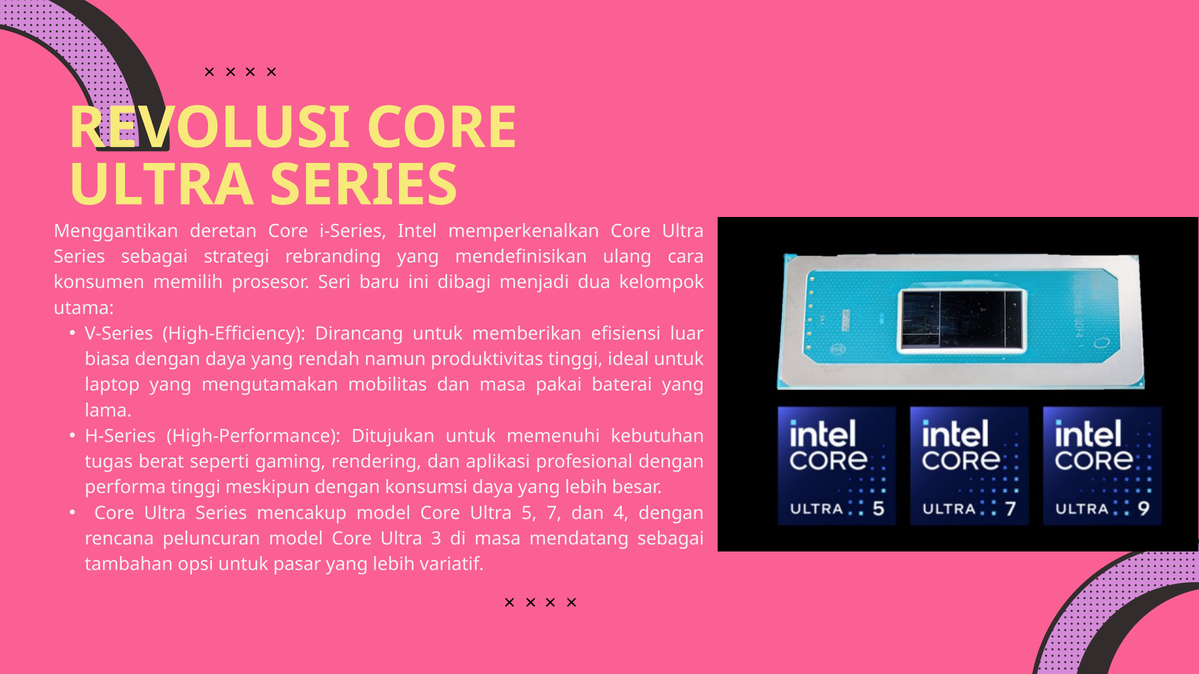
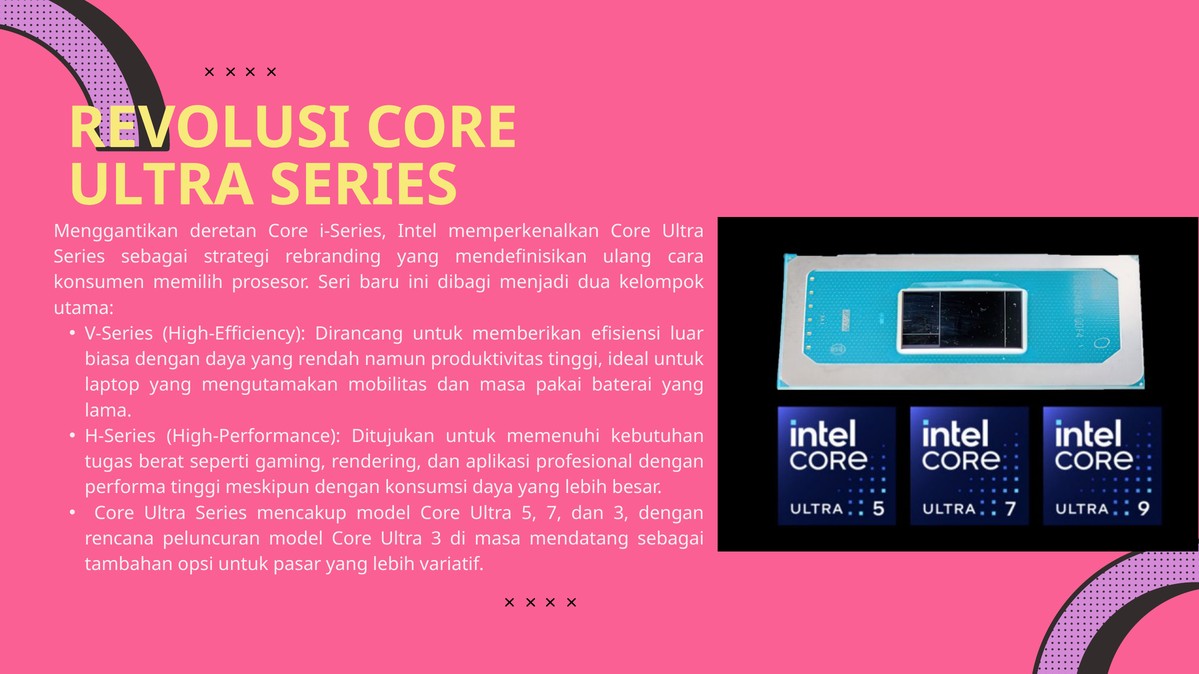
dan 4: 4 -> 3 (621, 513)
